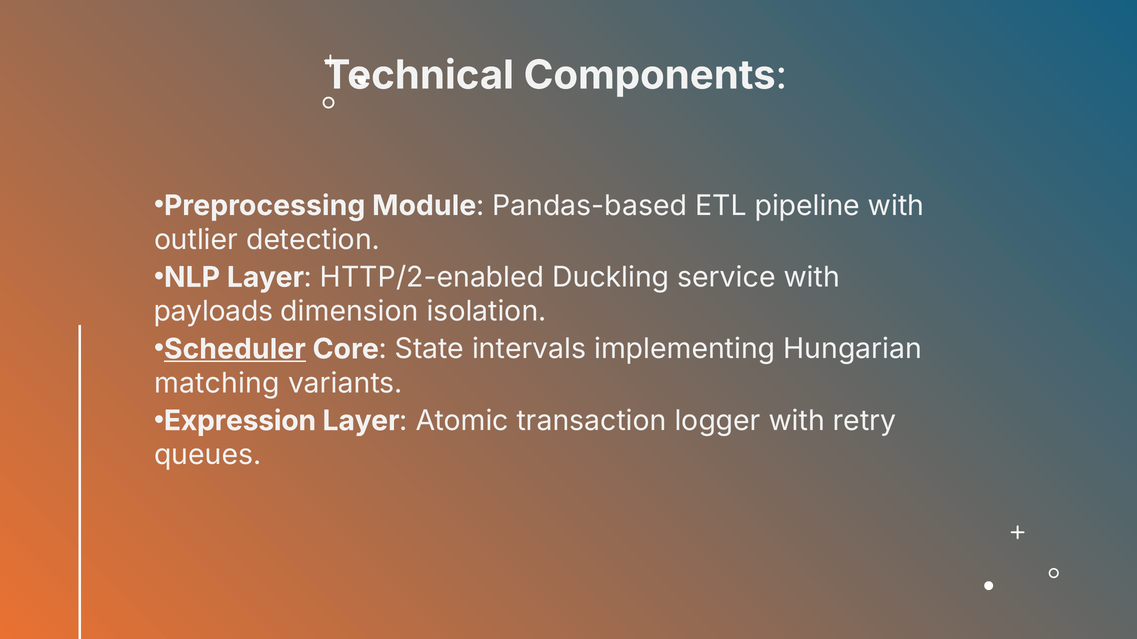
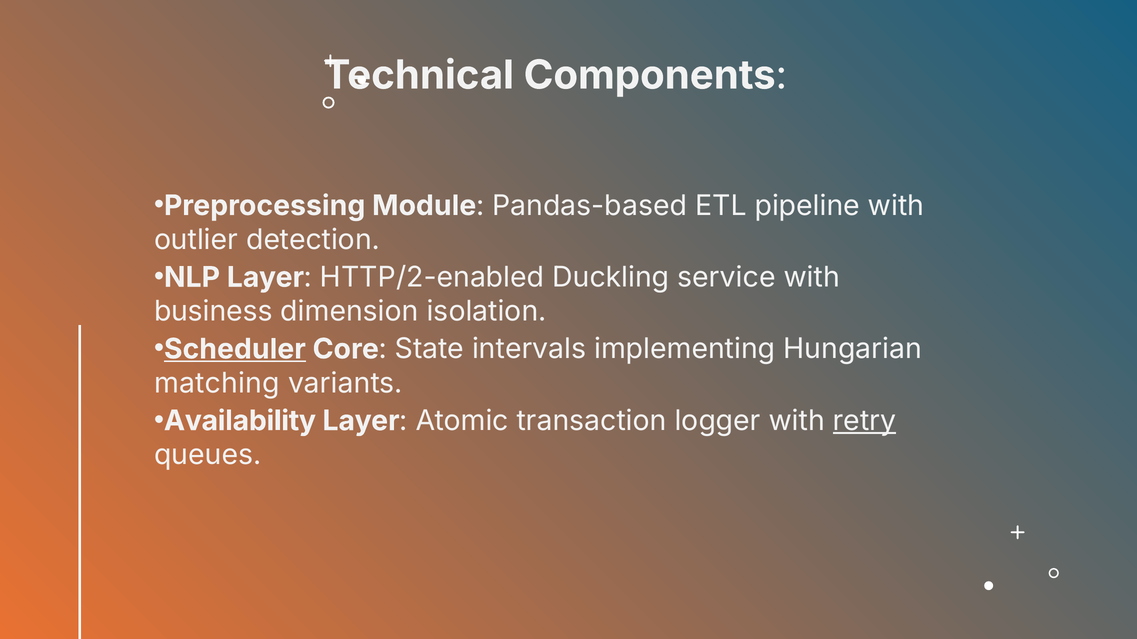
payloads: payloads -> business (213, 312)
Expression: Expression -> Availability (240, 421)
retry underline: none -> present (864, 421)
